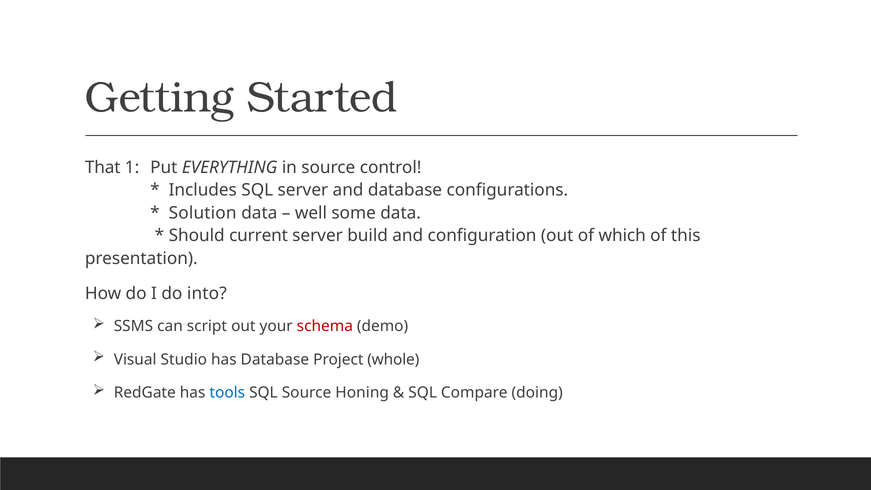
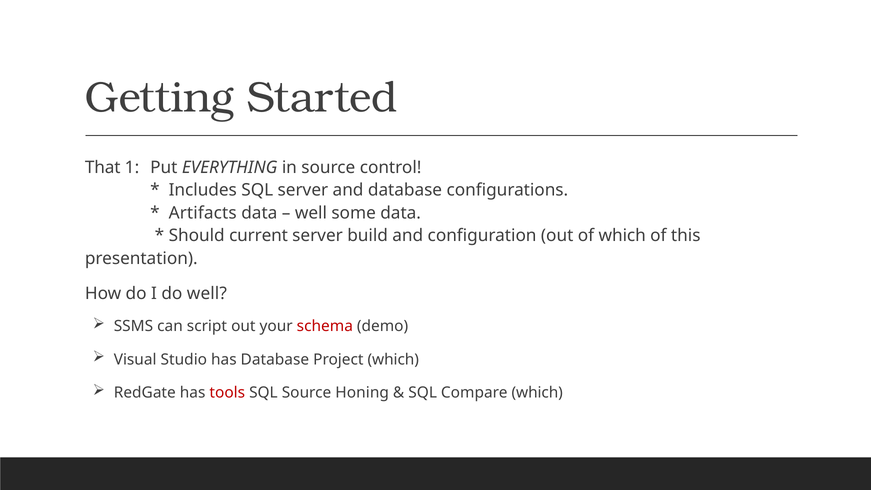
Solution: Solution -> Artifacts (203, 213)
do into: into -> well (207, 294)
Project whole: whole -> which (393, 359)
tools colour: blue -> red (227, 393)
Compare doing: doing -> which (537, 393)
